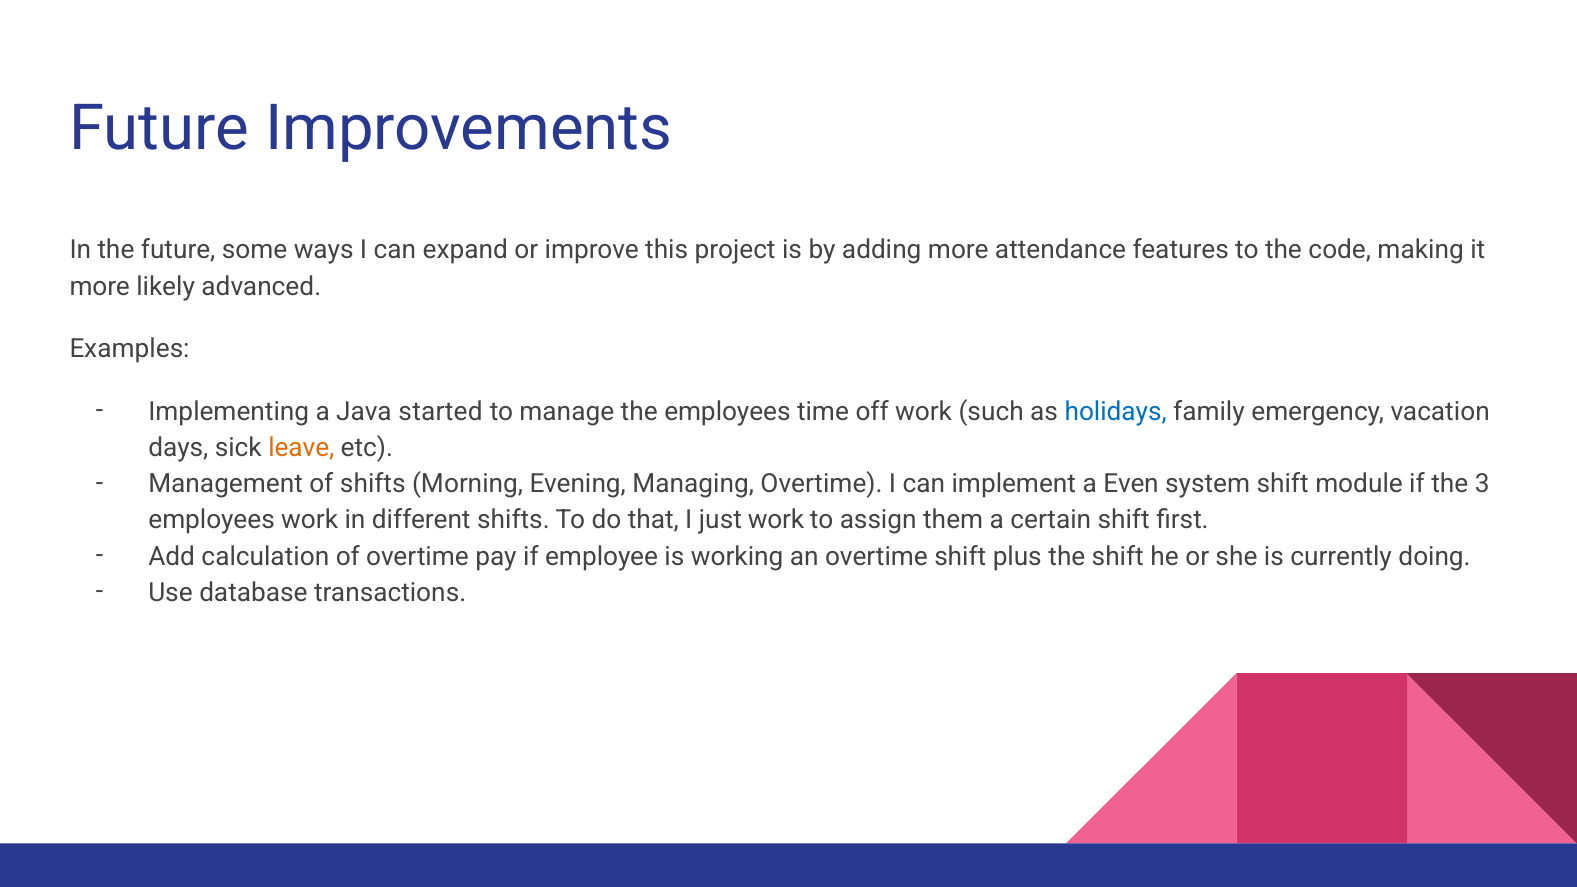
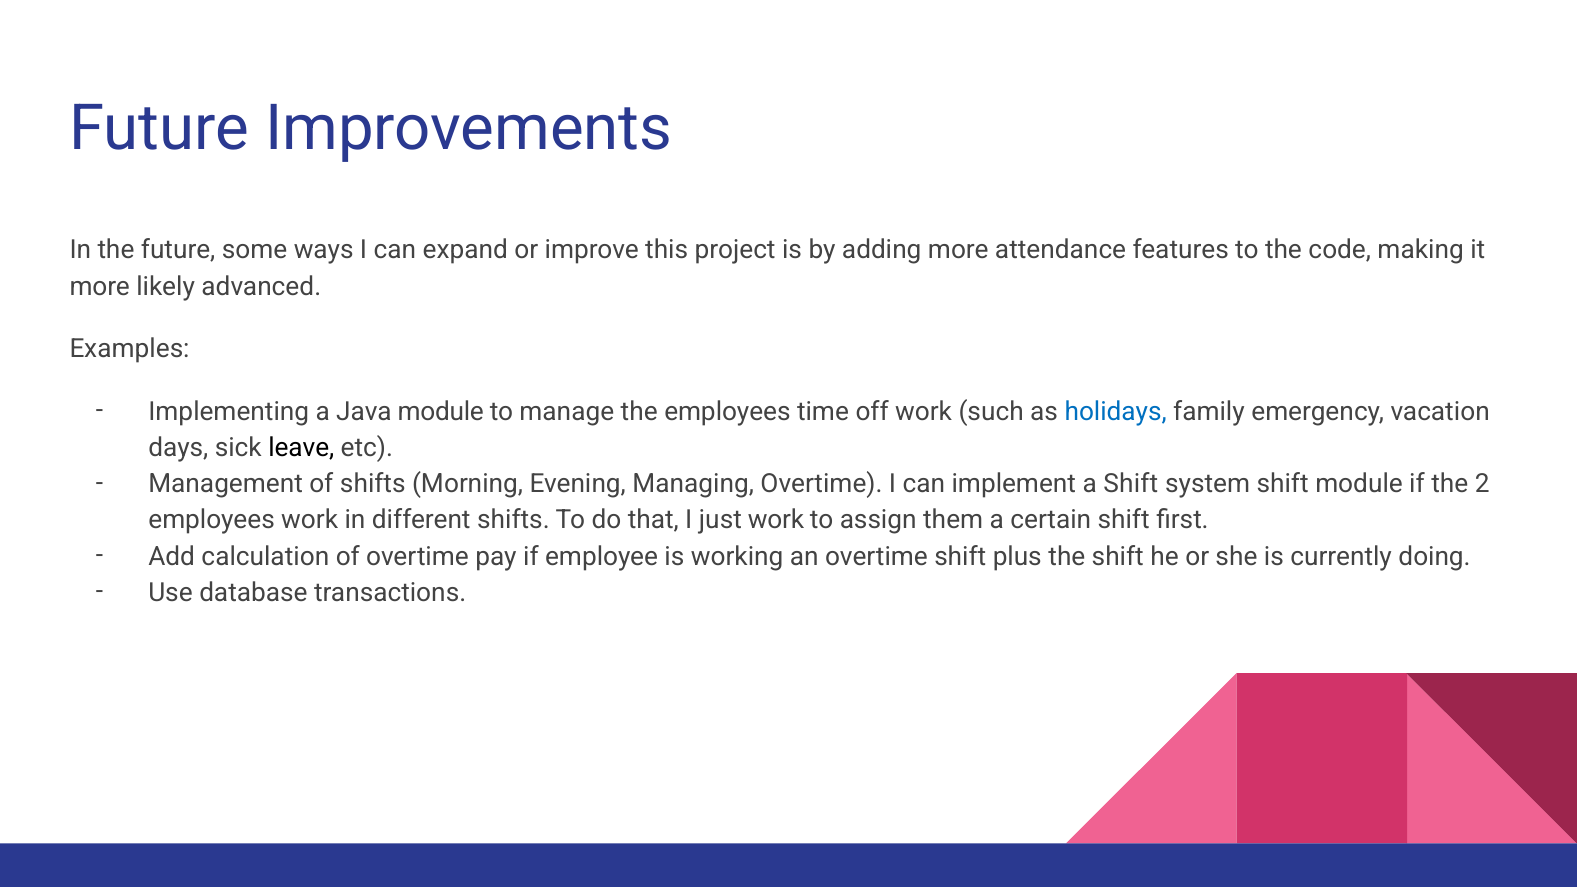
Java started: started -> module (441, 411)
leave colour: orange -> black (301, 448)
a Even: Even -> Shift (1131, 484)
3: 3 -> 2 (1482, 484)
